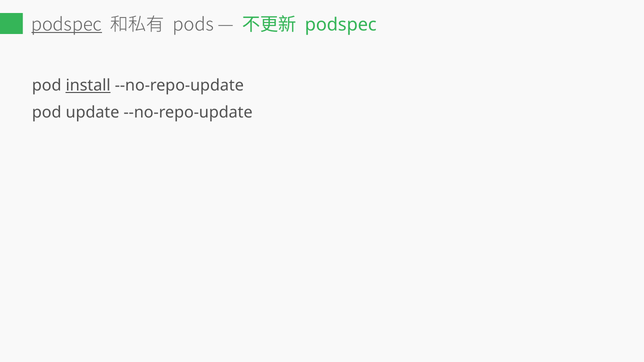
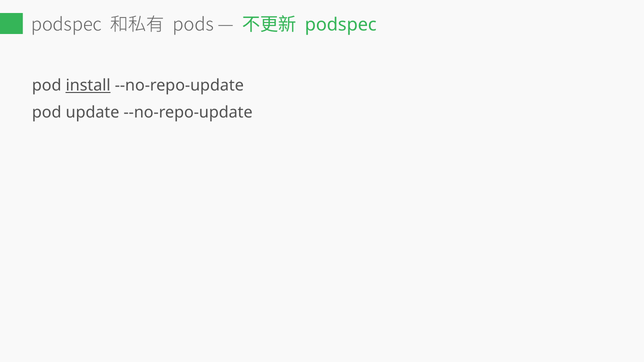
podspec underline: present -> none (67, 25)
